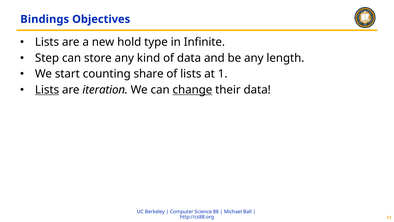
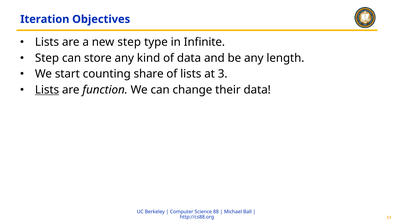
Bindings: Bindings -> Iteration (45, 19)
new hold: hold -> step (129, 42)
1: 1 -> 3 (223, 74)
iteration: iteration -> function (105, 90)
change underline: present -> none (192, 90)
